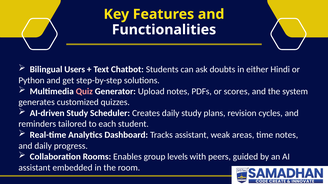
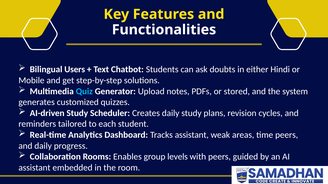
Python: Python -> Mobile (31, 81)
Quiz colour: pink -> light blue (84, 92)
scores: scores -> stored (237, 92)
time notes: notes -> peers (287, 135)
